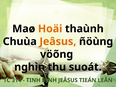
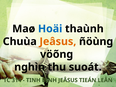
Hoäi colour: orange -> blue (50, 29)
